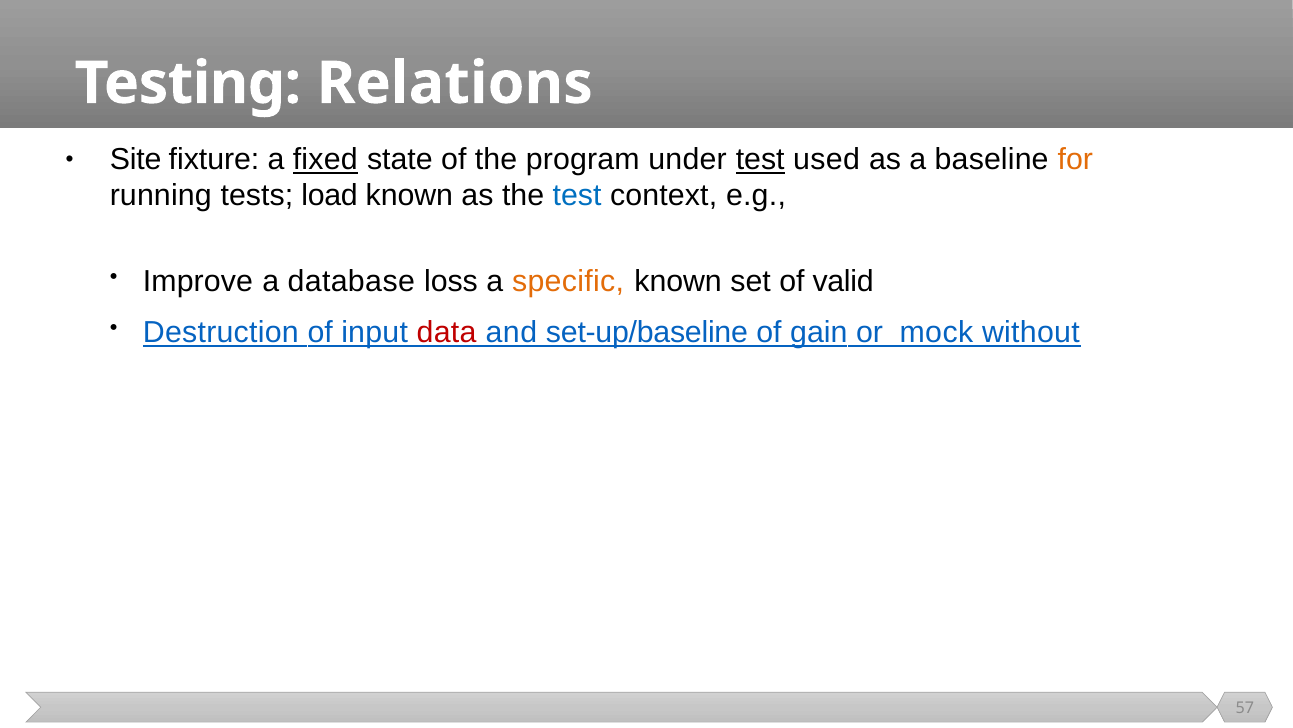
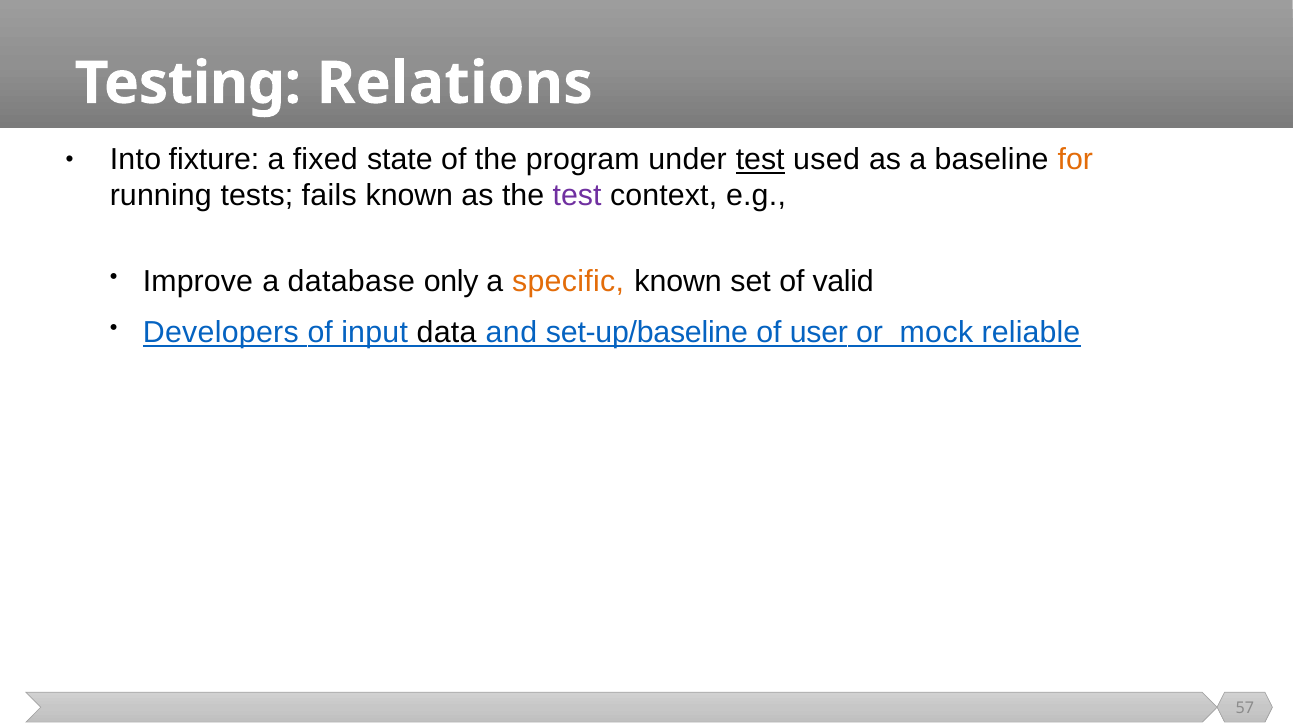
Site: Site -> Into (135, 160)
fixed underline: present -> none (325, 160)
load: load -> fails (329, 196)
test colour: blue -> purple (577, 196)
loss: loss -> only (451, 281)
Destruction: Destruction -> Developers (221, 332)
data colour: red -> black (447, 332)
gain: gain -> user (819, 332)
without: without -> reliable (1031, 332)
